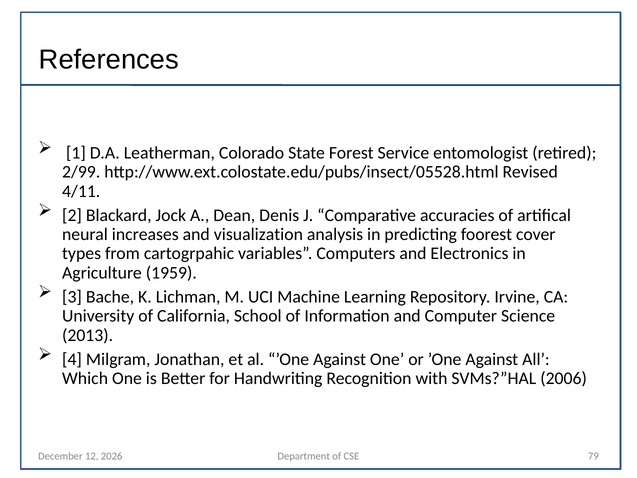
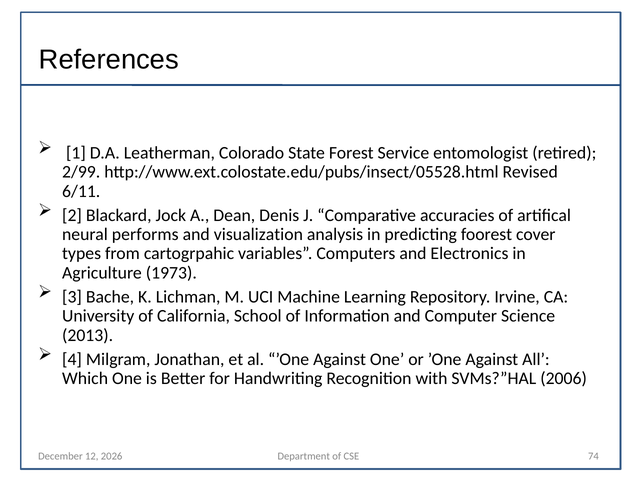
4/11: 4/11 -> 6/11 (81, 191)
increases: increases -> performs (145, 234)
1959: 1959 -> 1973 (171, 273)
79: 79 -> 74 (593, 456)
